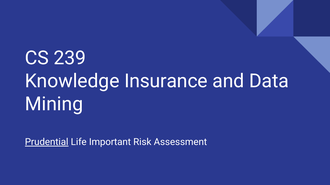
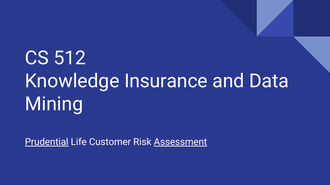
239: 239 -> 512 (70, 58)
Important: Important -> Customer (110, 143)
Assessment underline: none -> present (180, 143)
